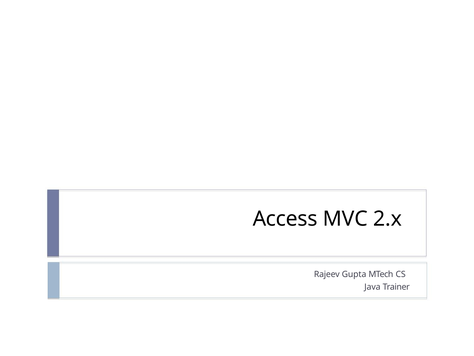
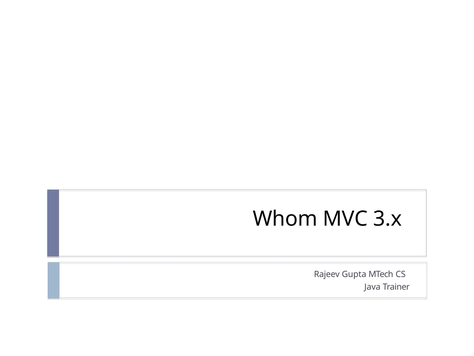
Access: Access -> Whom (285, 219)
2.x: 2.x -> 3.x (388, 219)
